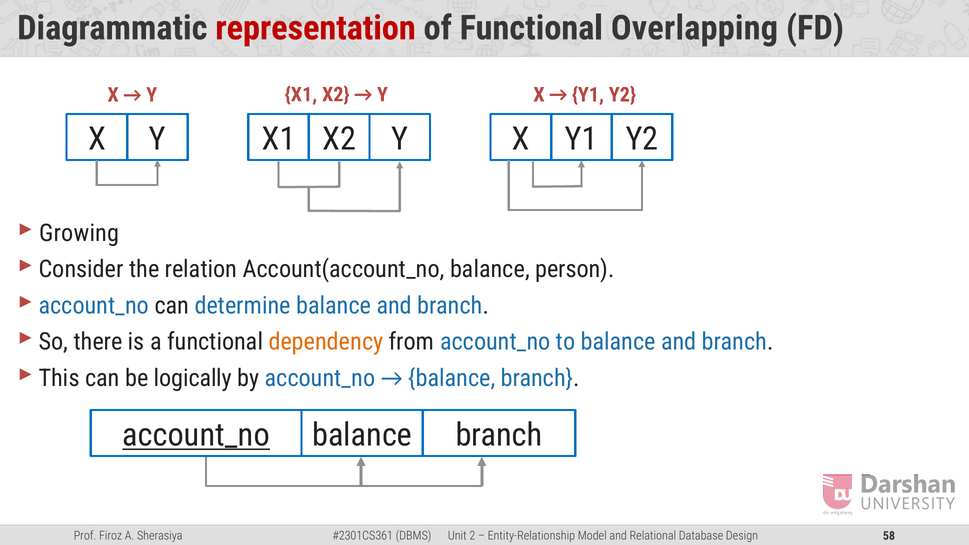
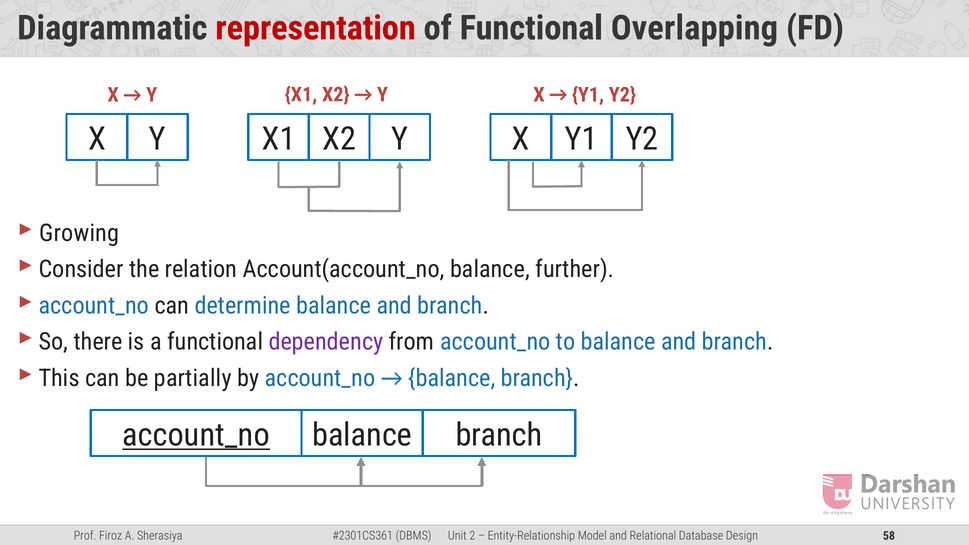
person: person -> further (575, 269)
dependency colour: orange -> purple (326, 342)
logically: logically -> partially (193, 378)
